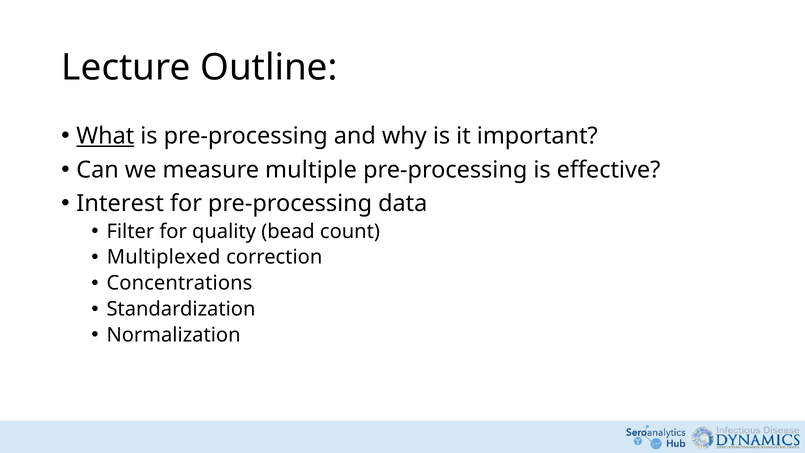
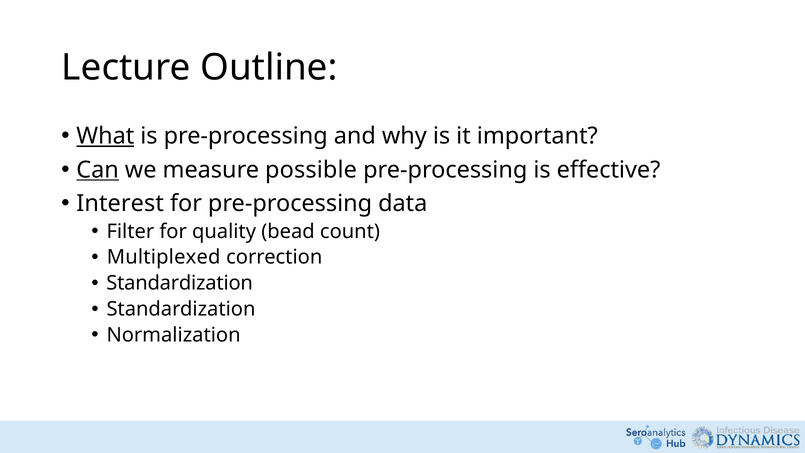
Can underline: none -> present (98, 170)
multiple: multiple -> possible (311, 170)
Concentrations: Concentrations -> Standardization (180, 283)
